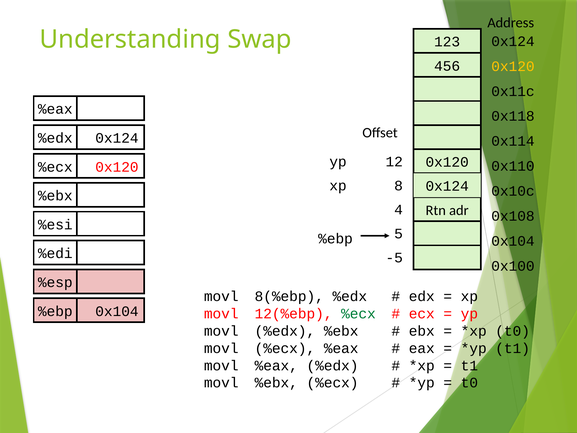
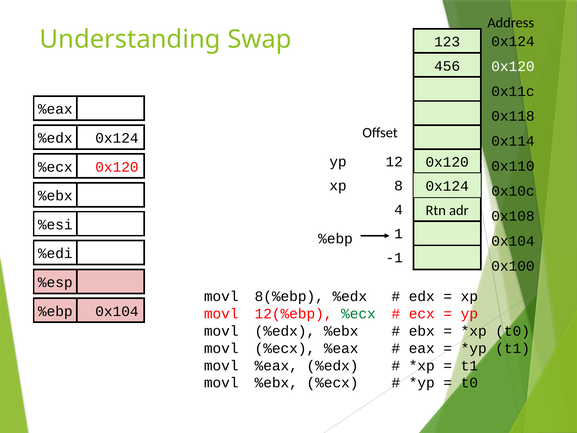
0x120 colour: yellow -> white (513, 66)
5: 5 -> 1 (399, 234)
-5: -5 -> -1 (394, 258)
